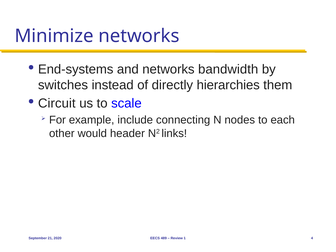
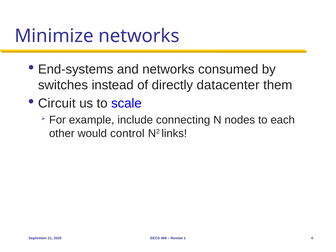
bandwidth: bandwidth -> consumed (228, 69)
hierarchies: hierarchies -> datacenter (228, 85)
header: header -> control (127, 133)
